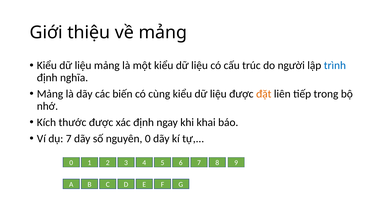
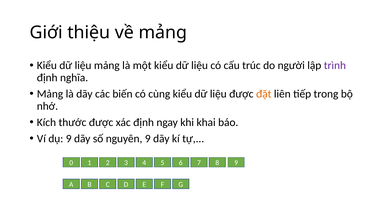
trình colour: blue -> purple (335, 66)
dụ 7: 7 -> 9 (69, 139)
nguyên 0: 0 -> 9 (148, 139)
